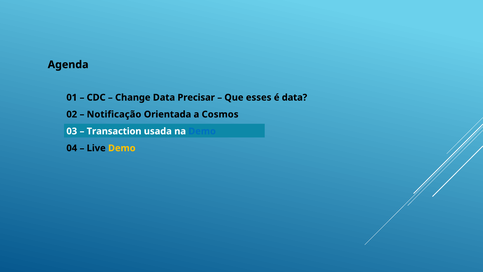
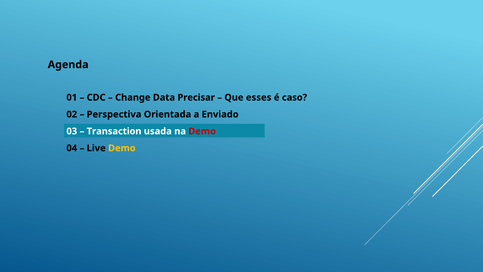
é data: data -> caso (294, 97)
Notificação: Notificação -> Perspectiva (114, 114)
Cosmos: Cosmos -> Enviado (220, 114)
Demo colour: blue -> red (202, 131)
